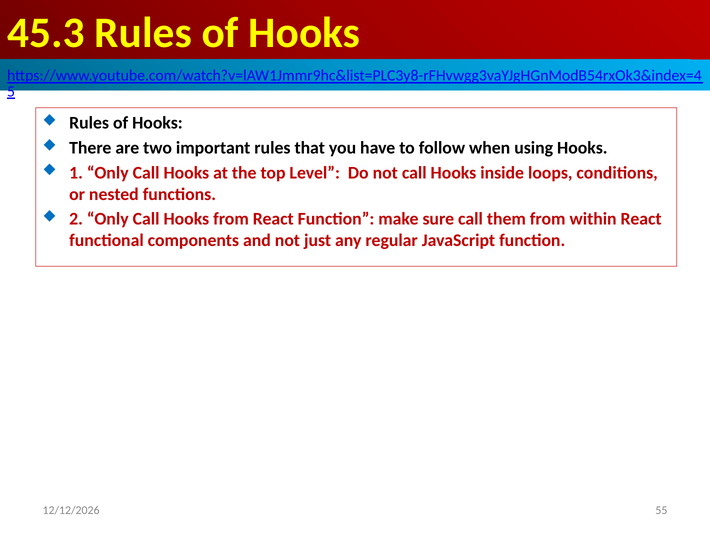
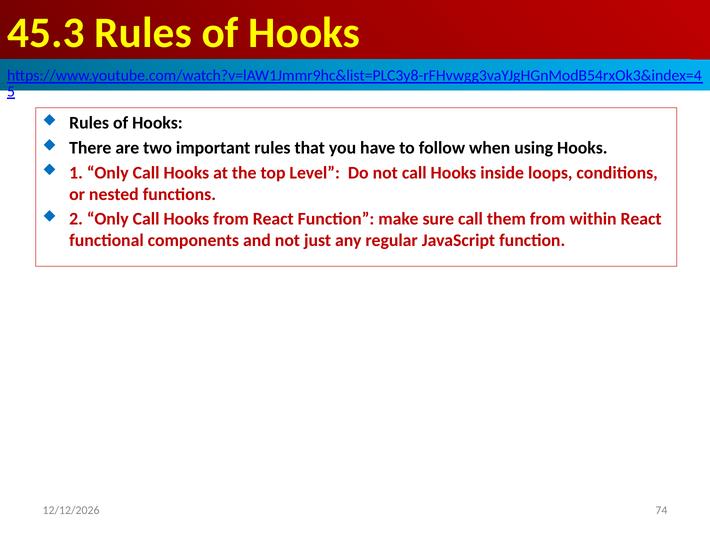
55: 55 -> 74 (661, 510)
